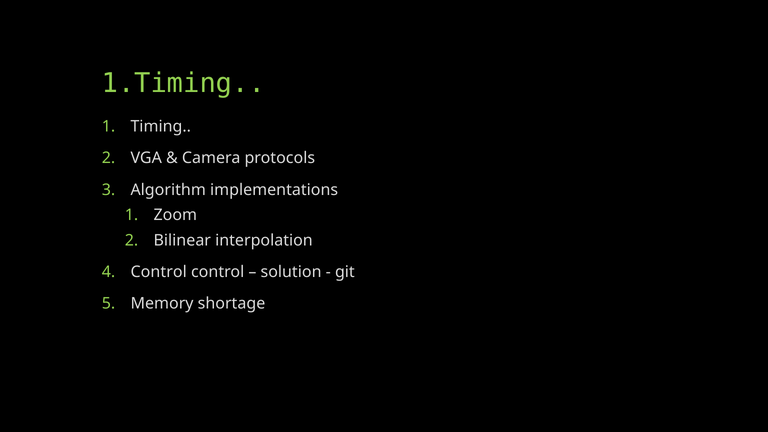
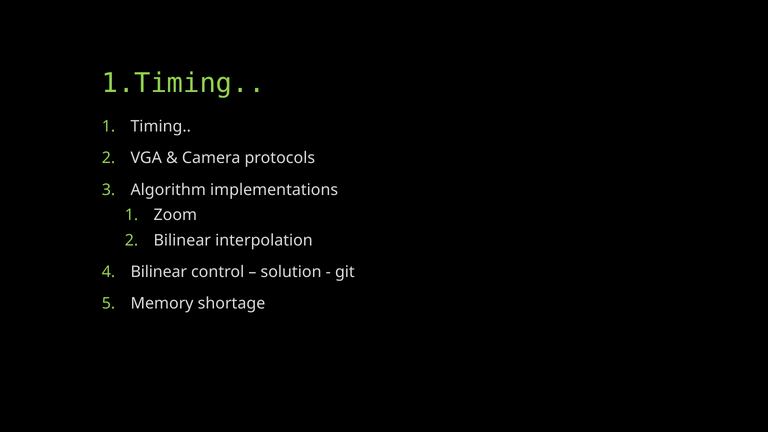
Control: Control -> Bilinear (159, 272)
